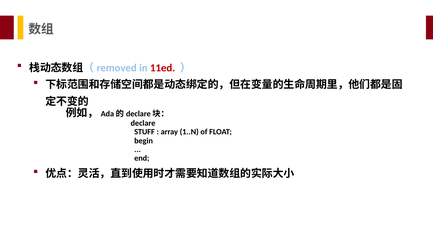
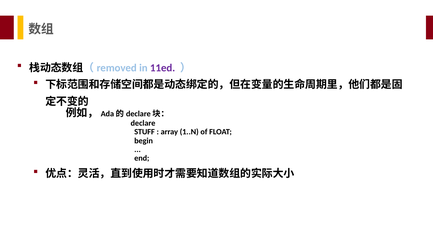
11ed colour: red -> purple (163, 68)
